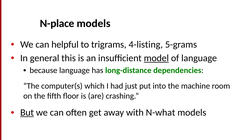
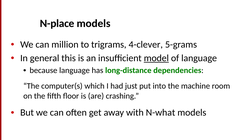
helpful: helpful -> million (65, 45)
4-listing: 4-listing -> 4-clever (146, 45)
But underline: present -> none (27, 113)
